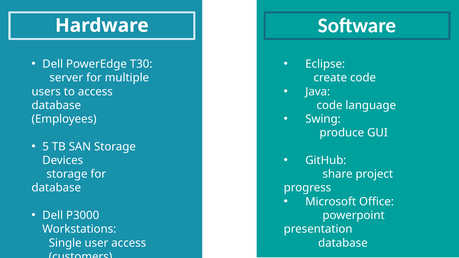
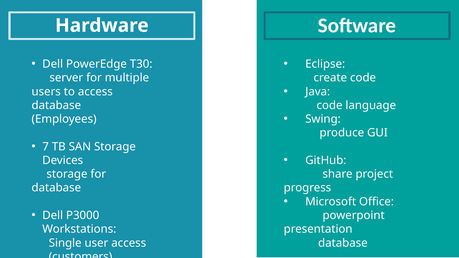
5: 5 -> 7 (46, 147)
